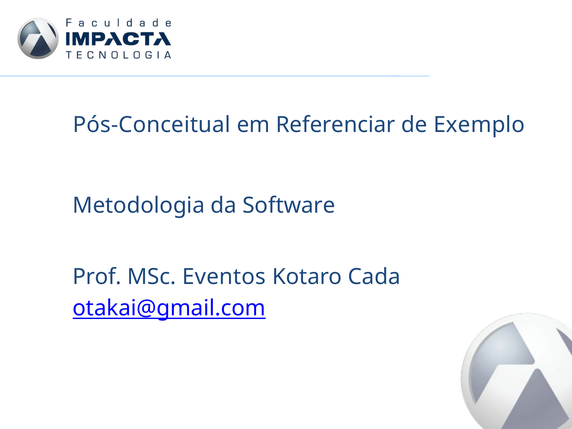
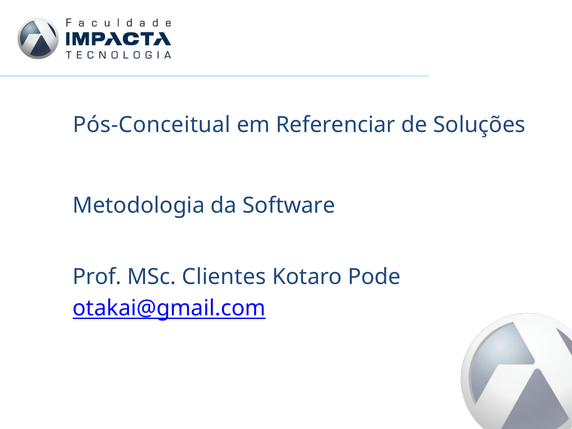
Exemplo: Exemplo -> Soluções (479, 125)
Eventos: Eventos -> Clientes (224, 277)
Cada: Cada -> Pode (374, 277)
